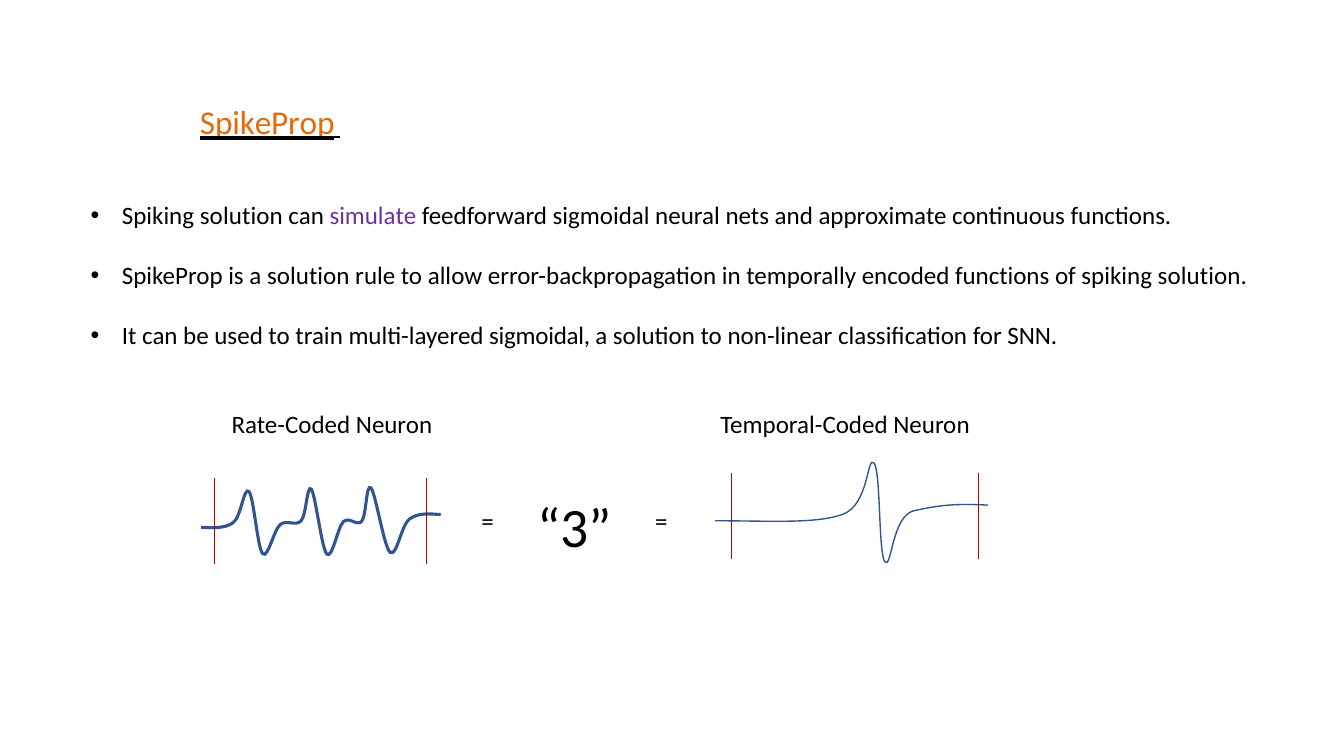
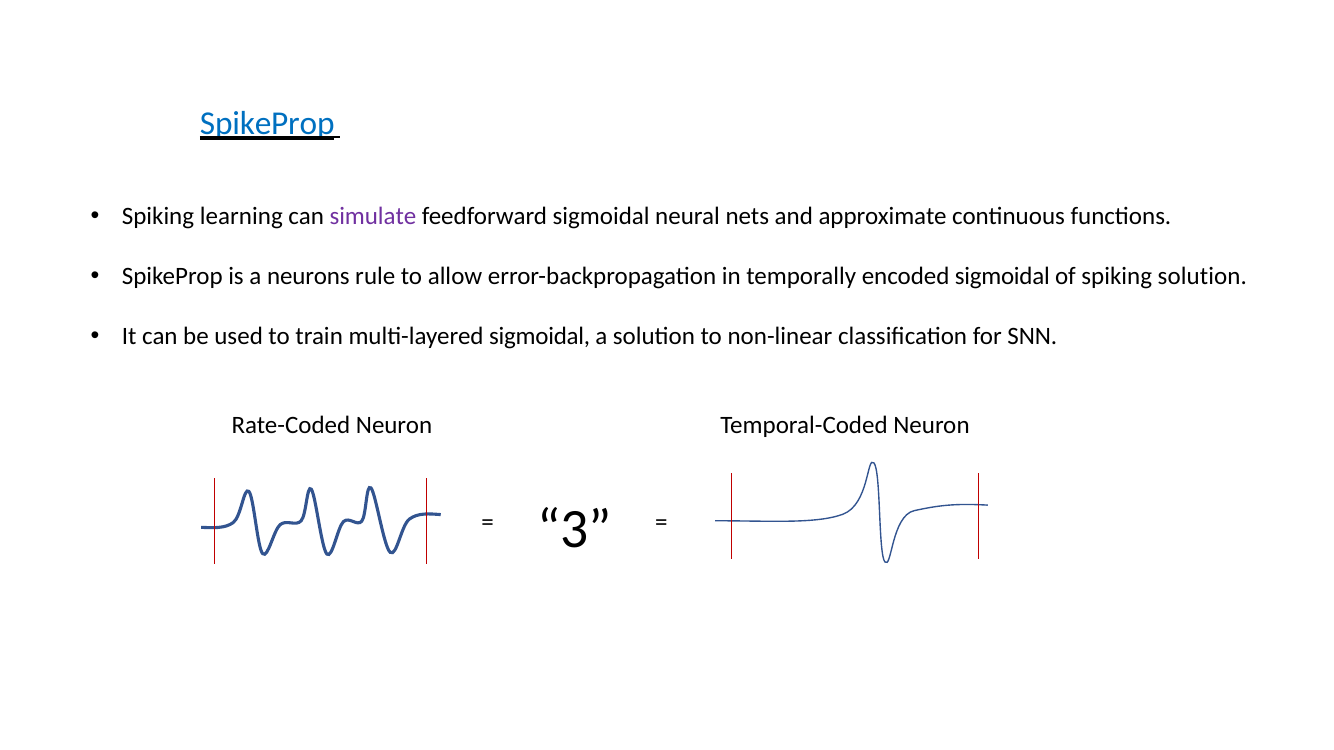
SpikeProp colour: orange -> blue (267, 124)
solution: solution -> learning (241, 216)
is a solution: solution -> neurons (308, 276)
encoded functions: functions -> sigmoidal (1002, 276)
